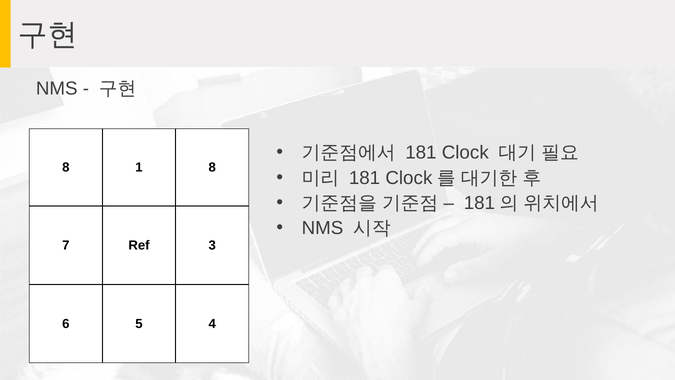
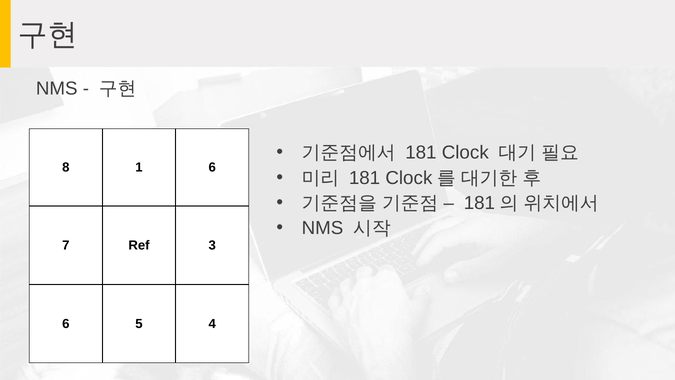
1 8: 8 -> 6 (212, 168)
